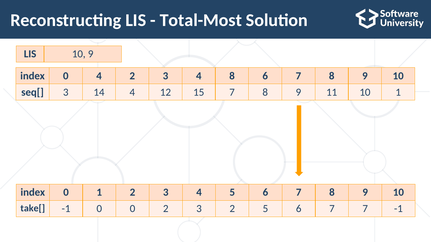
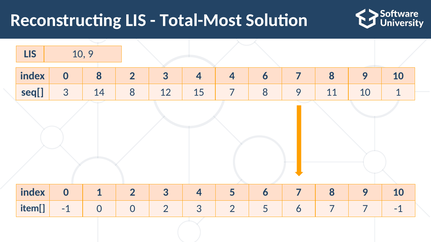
0 4: 4 -> 8 (99, 76)
4 8: 8 -> 4 (232, 76)
14 4: 4 -> 8 (132, 92)
take[: take[ -> item[ (33, 209)
